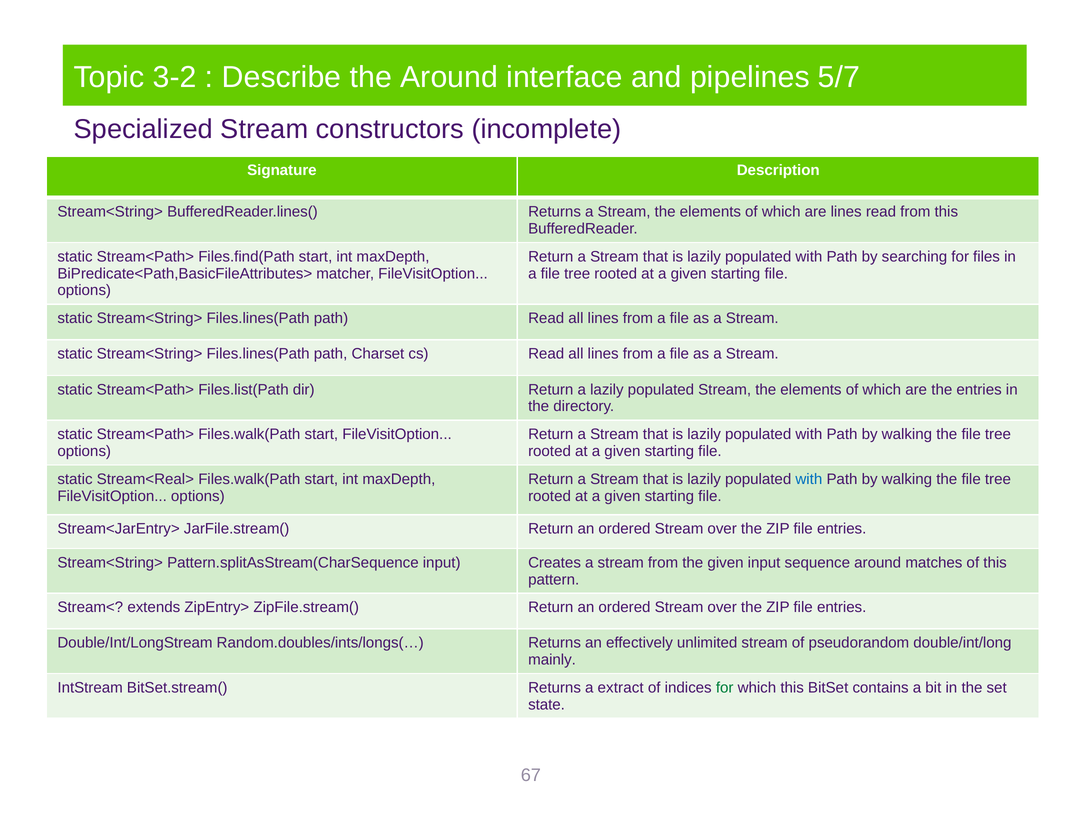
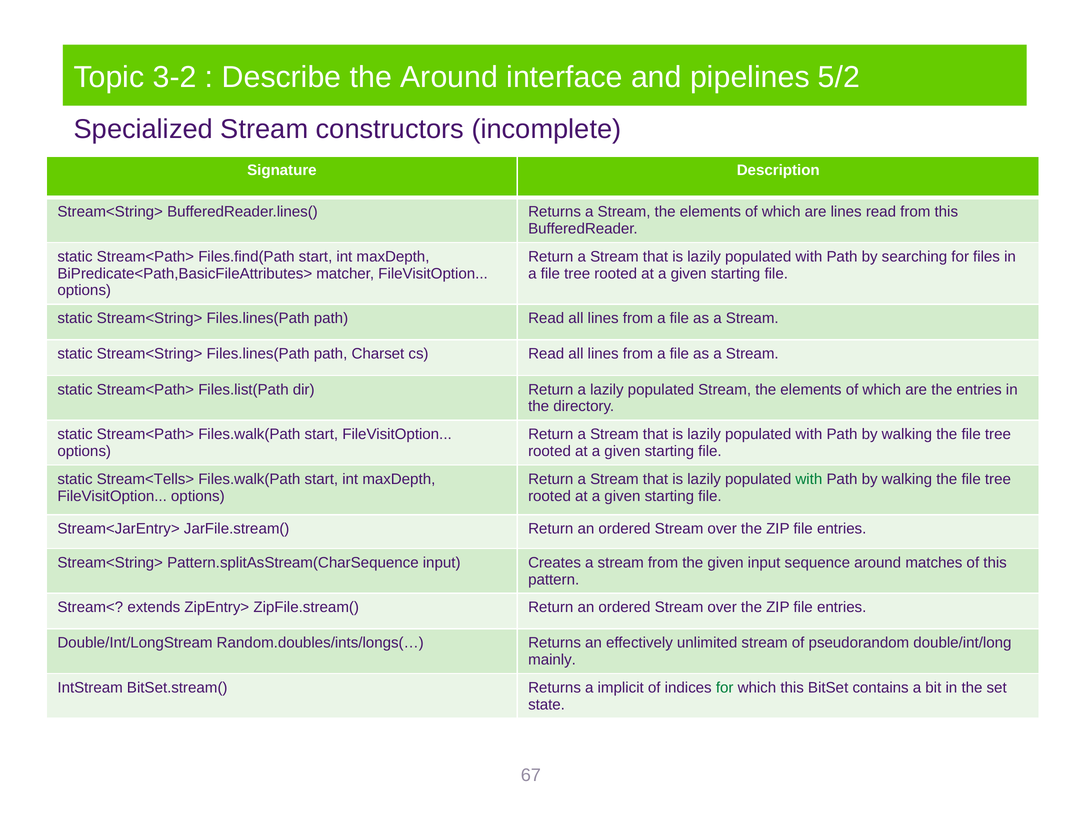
5/7: 5/7 -> 5/2 (839, 77)
Stream<Real>: Stream<Real> -> Stream<Tells> (145, 479)
with colour: blue -> green (809, 479)
extract: extract -> implicit (621, 687)
